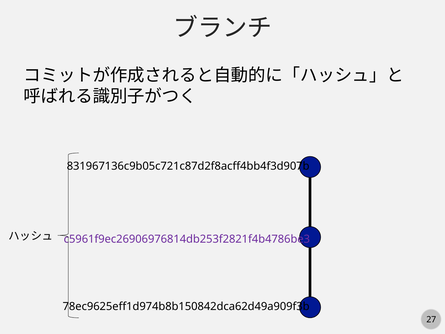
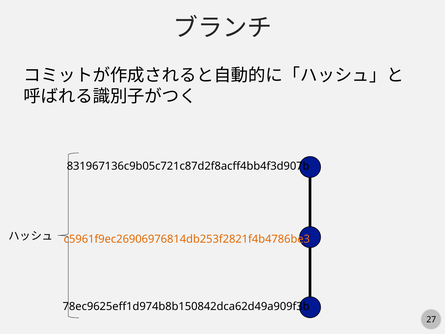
c5961f9ec26906976814db253f2821f4b4786be3 colour: purple -> orange (187, 239)
